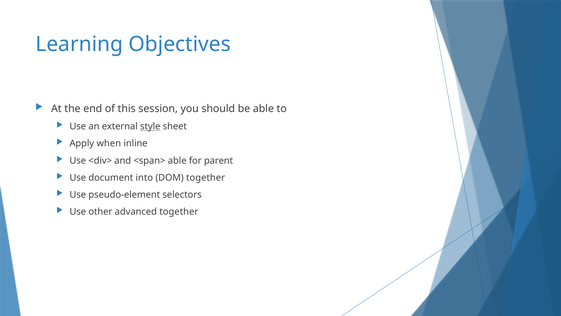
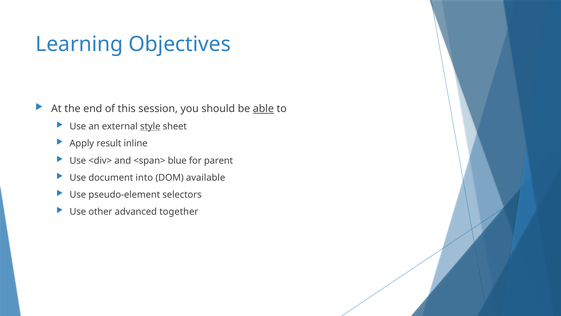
able underline: none -> present (263, 109)
when: when -> result (109, 143)
<span> able: able -> blue (177, 160)
DOM together: together -> available (206, 177)
